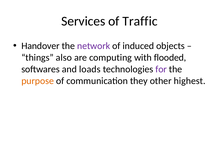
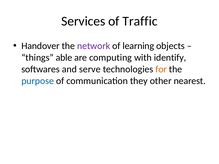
induced: induced -> learning (138, 46)
also: also -> able (64, 58)
flooded: flooded -> identify (170, 58)
loads: loads -> serve (90, 69)
for colour: purple -> orange (161, 69)
purpose colour: orange -> blue (38, 81)
highest: highest -> nearest (190, 81)
